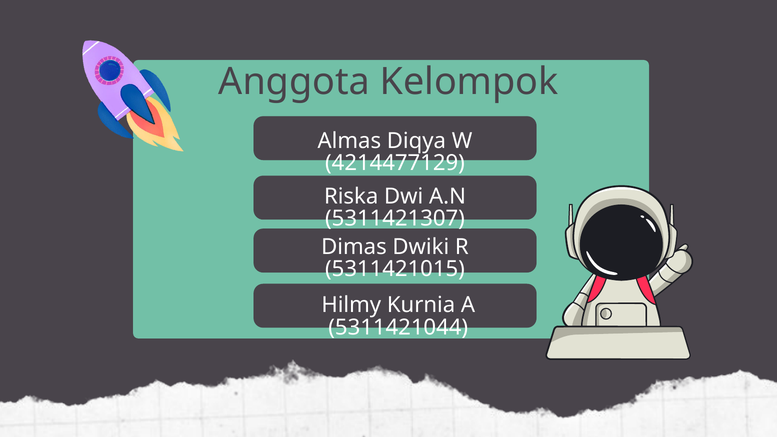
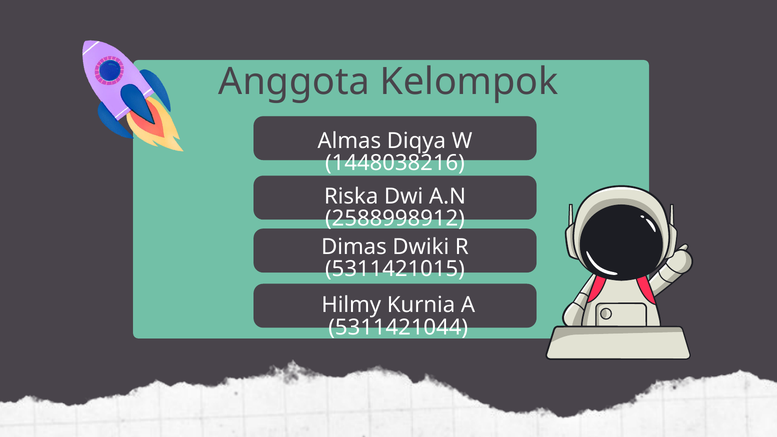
4214477129: 4214477129 -> 1448038216 (395, 163)
5311421307: 5311421307 -> 2588998912 (395, 219)
